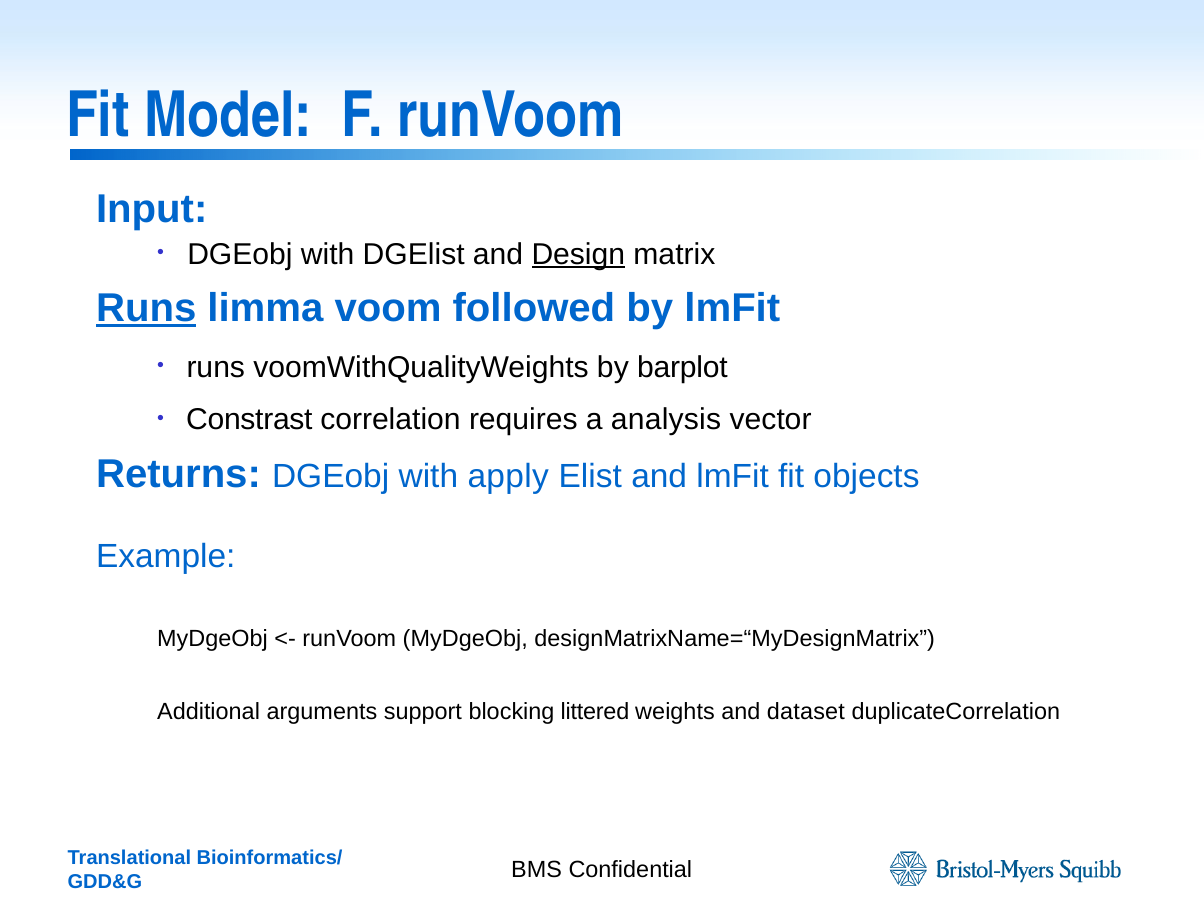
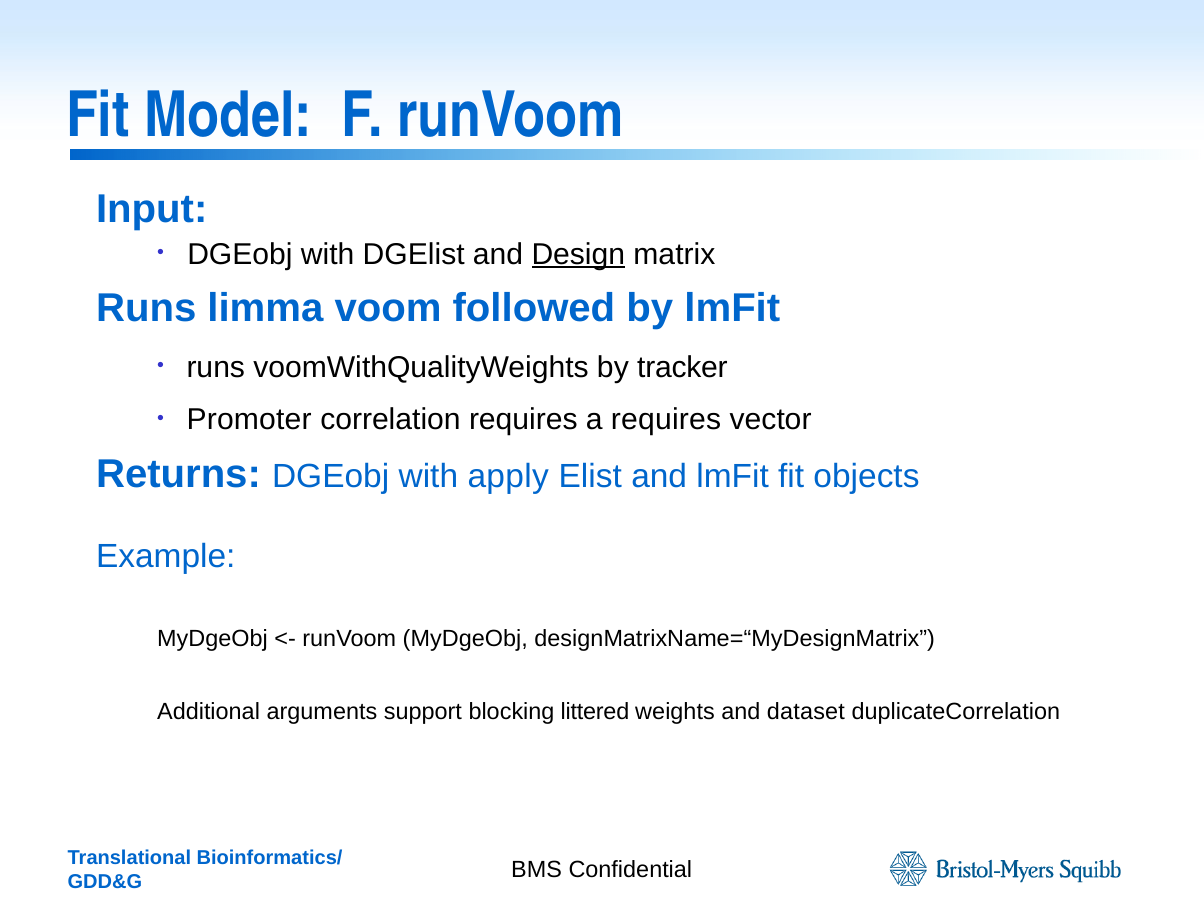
Runs underline: present -> none (146, 308)
barplot: barplot -> tracker (682, 367)
Constrast: Constrast -> Promoter (249, 420)
a analysis: analysis -> requires (666, 420)
